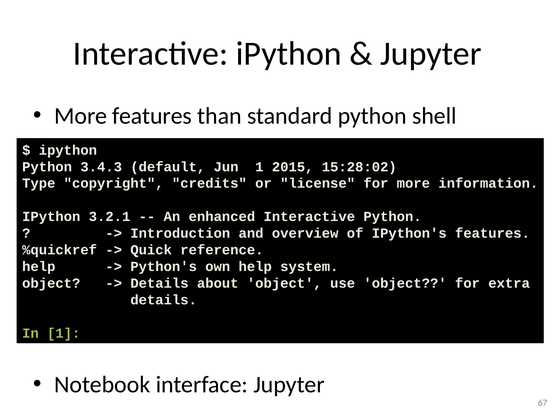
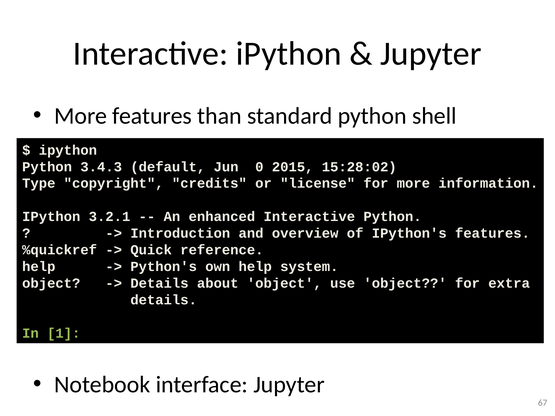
Jun 1: 1 -> 0 (259, 167)
